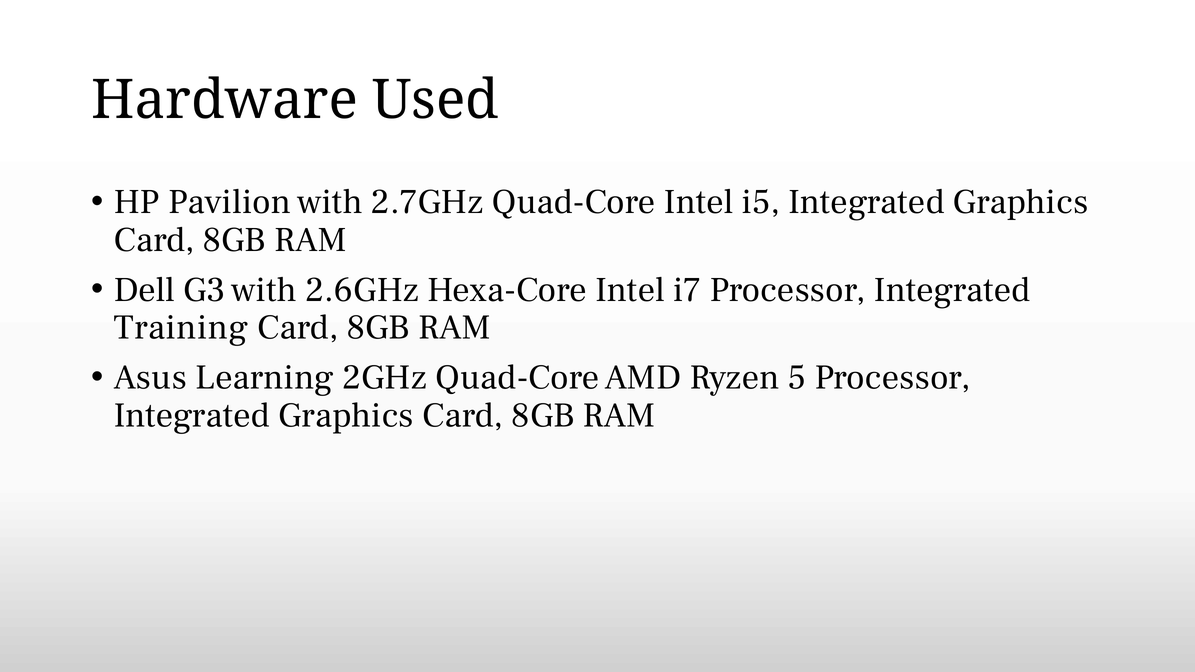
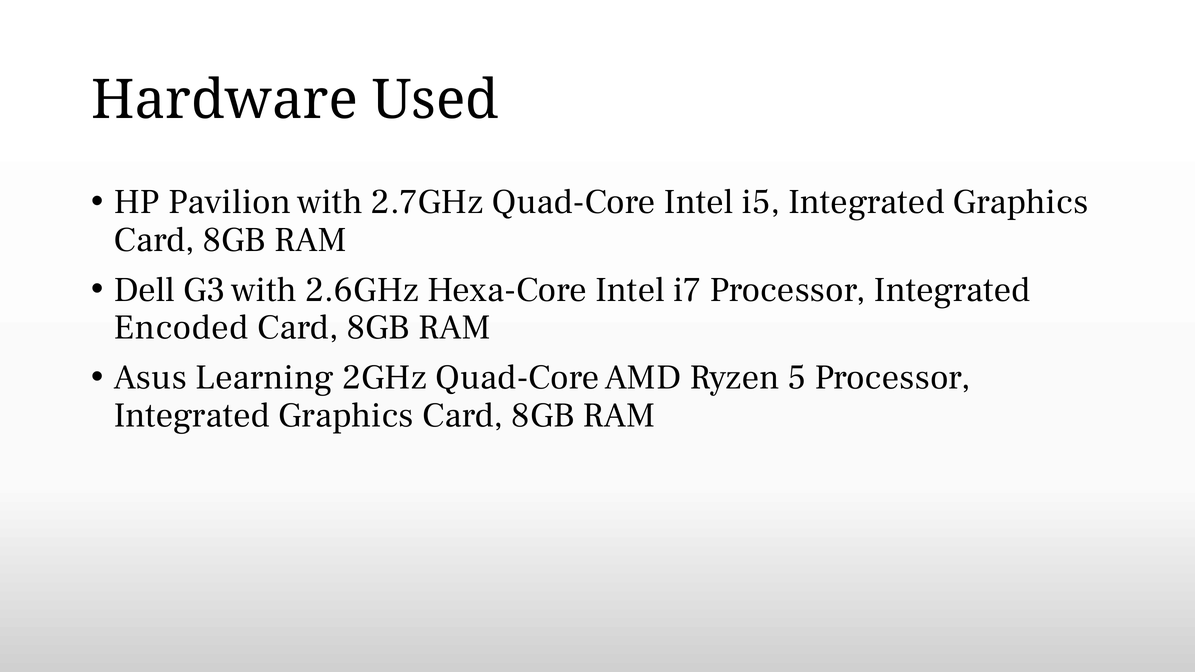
Training: Training -> Encoded (181, 327)
